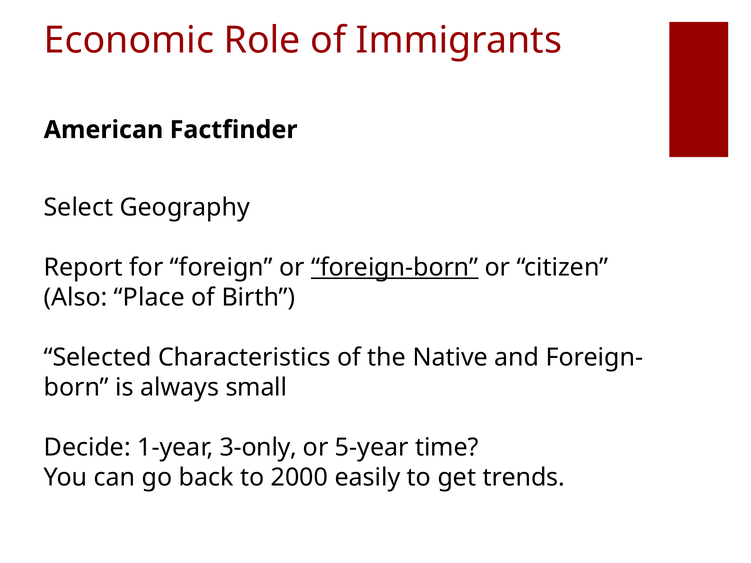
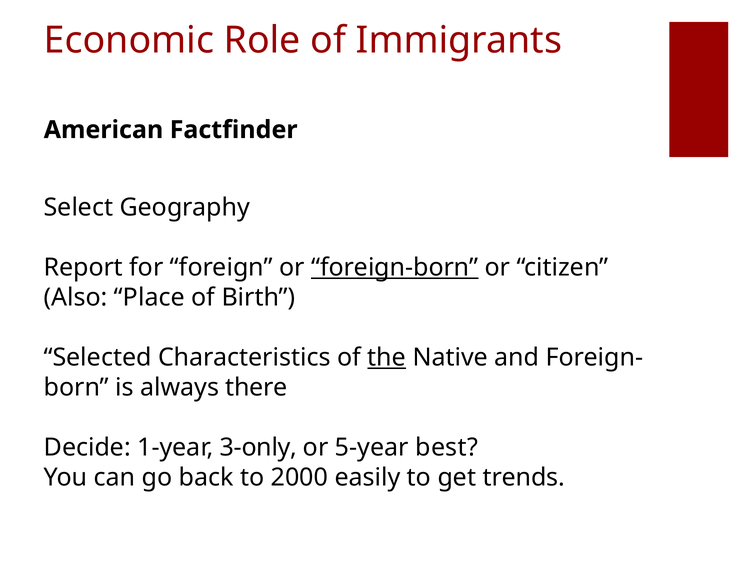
the underline: none -> present (387, 358)
small: small -> there (256, 388)
time: time -> best (447, 448)
